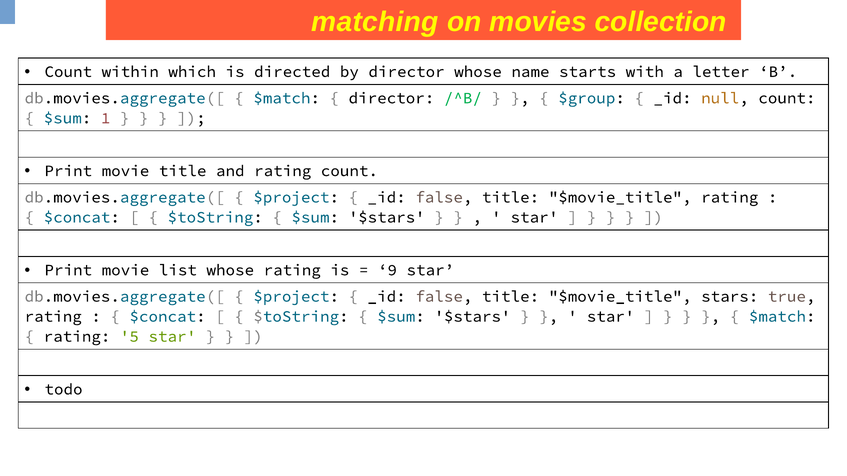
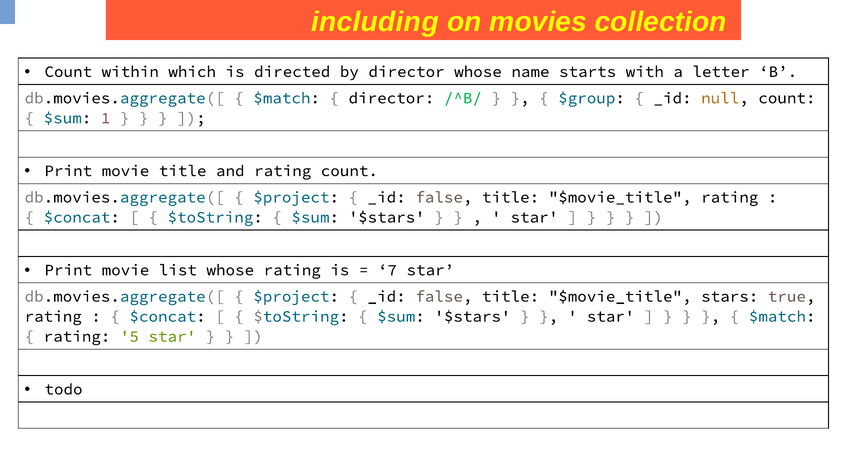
matching: matching -> including (375, 22)
9: 9 -> 7 (387, 270)
